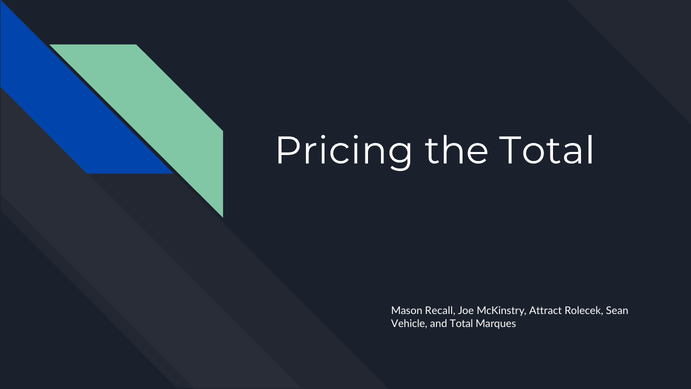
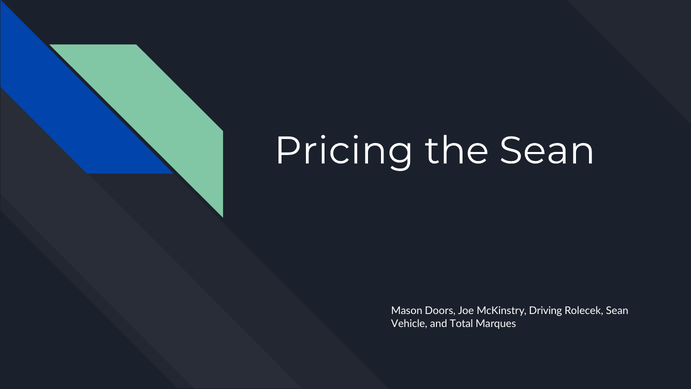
the Total: Total -> Sean (547, 151)
Recall: Recall -> Doors (440, 311)
Attract: Attract -> Driving (546, 311)
